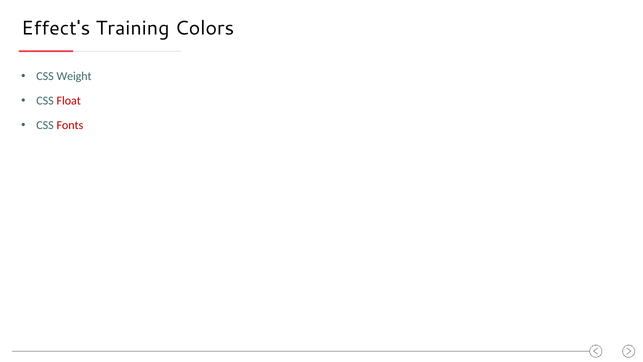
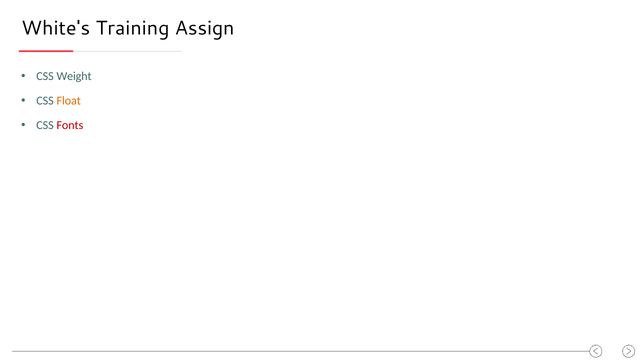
Effect's: Effect's -> White's (56, 28)
Colors: Colors -> Assign (205, 28)
Float colour: red -> orange (69, 101)
